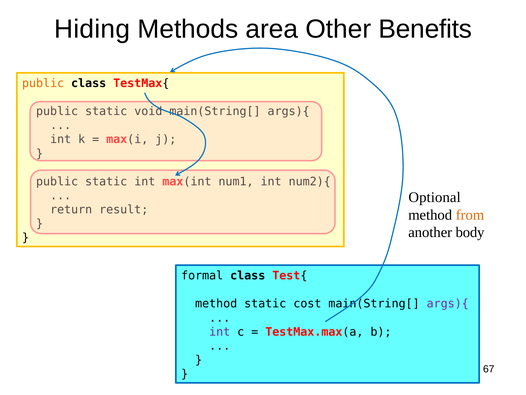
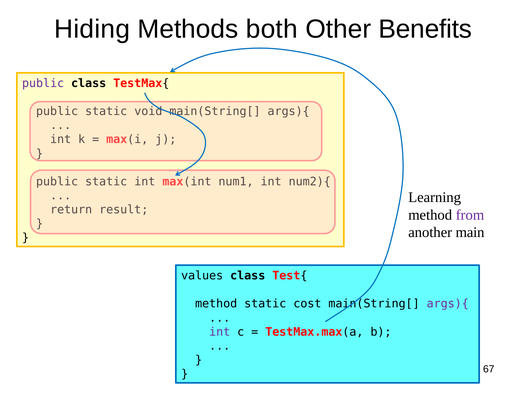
area: area -> both (272, 29)
public colour: orange -> purple (43, 83)
Optional: Optional -> Learning (435, 197)
from colour: orange -> purple (470, 215)
body: body -> main (470, 232)
formal: formal -> values (202, 275)
